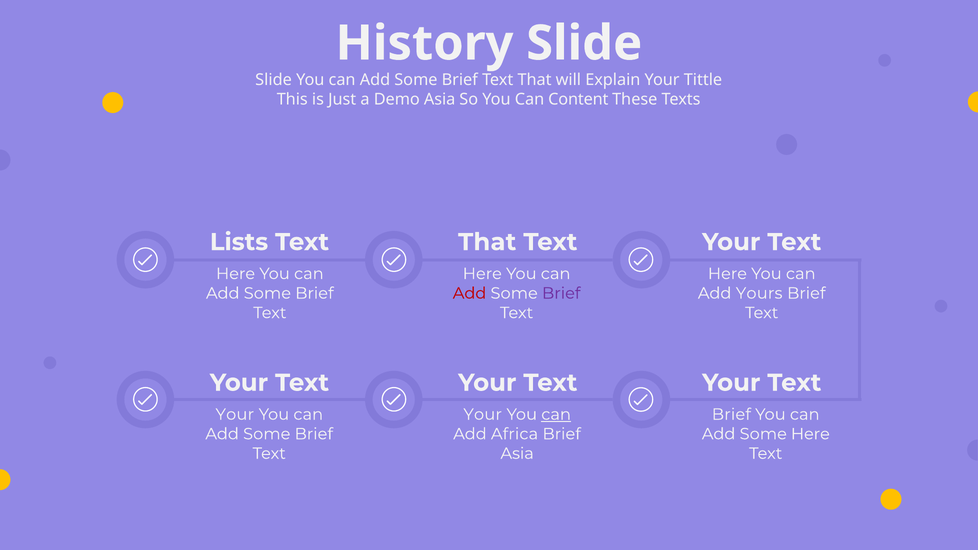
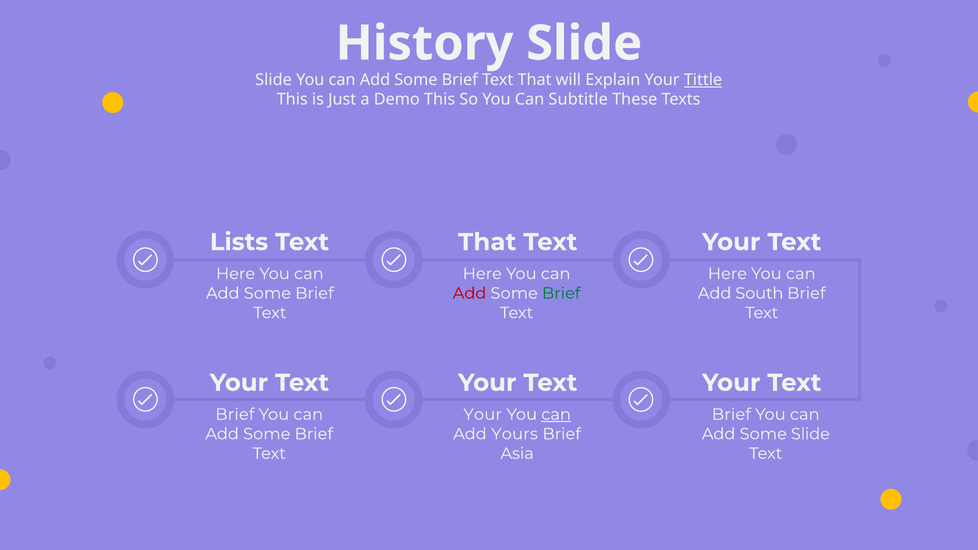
Tittle underline: none -> present (703, 80)
Demo Asia: Asia -> This (440, 100)
Content: Content -> Subtitle (578, 100)
Brief colour: purple -> green (561, 293)
Yours: Yours -> South (759, 293)
Your: Your -> Brief (235, 414)
Africa: Africa -> Yours (515, 434)
Some Here: Here -> Slide (810, 434)
